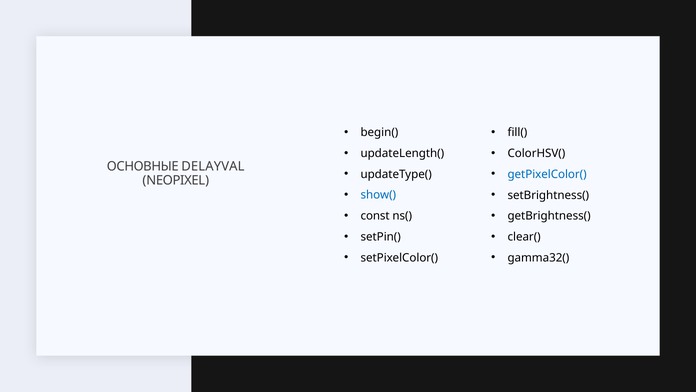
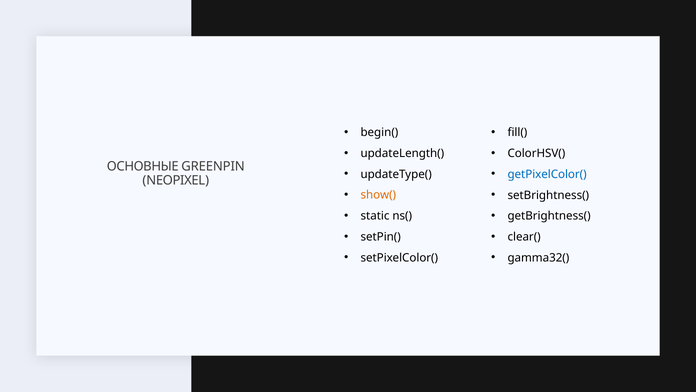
DELAYVAL: DELAYVAL -> GREENPIN (213, 166)
show( colour: blue -> orange (378, 195)
const: const -> static (375, 216)
